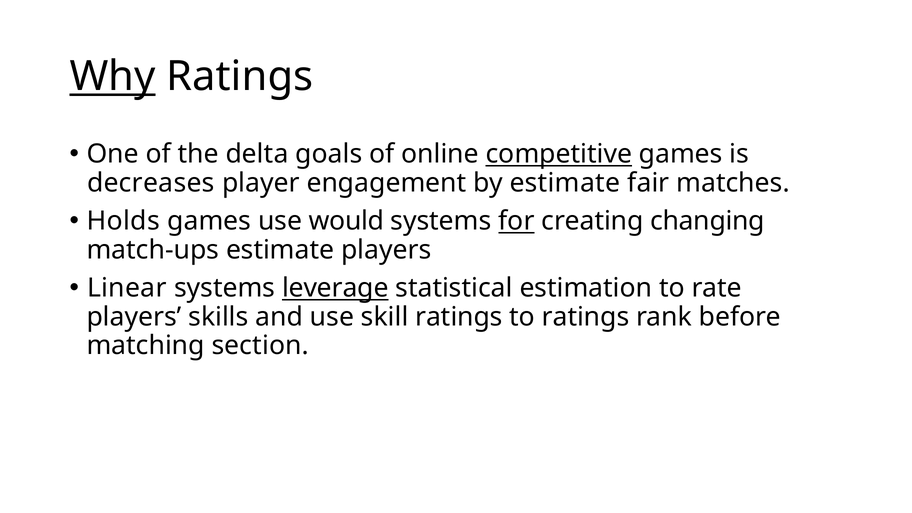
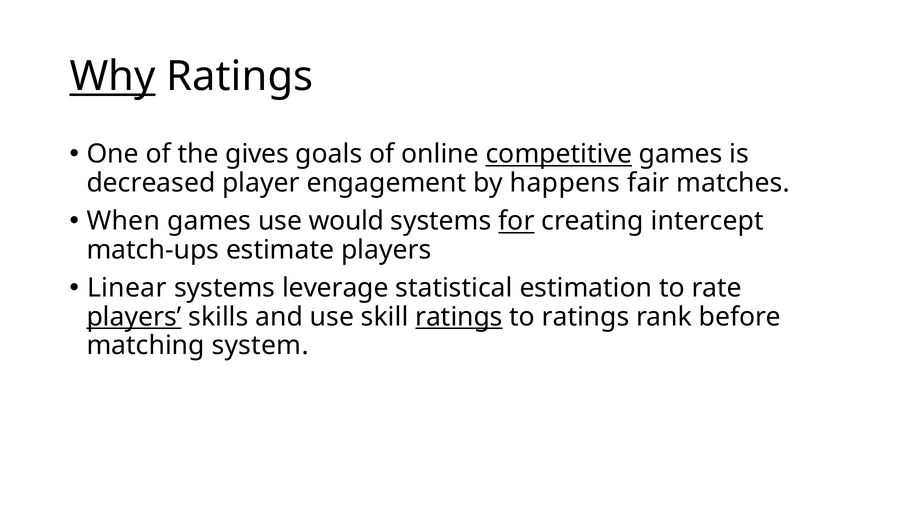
delta: delta -> gives (257, 154)
decreases: decreases -> decreased (151, 183)
by estimate: estimate -> happens (565, 183)
Holds: Holds -> When (123, 221)
changing: changing -> intercept (707, 221)
leverage underline: present -> none (335, 288)
players underline: none -> present (134, 317)
ratings underline: none -> present (459, 317)
section: section -> system (260, 346)
